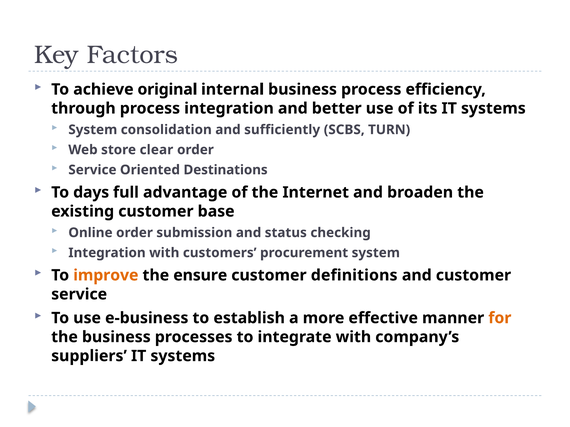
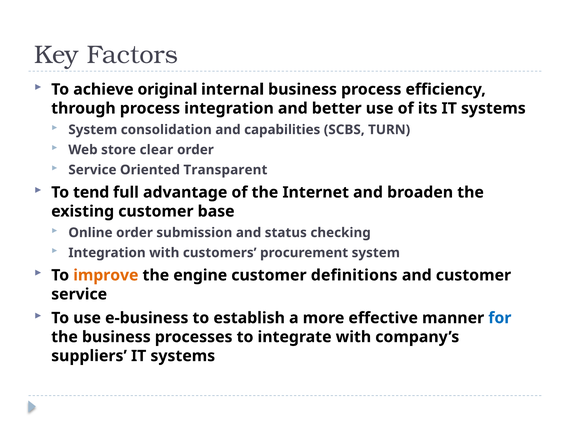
sufficiently: sufficiently -> capabilities (282, 130)
Destinations: Destinations -> Transparent (225, 170)
days: days -> tend (91, 193)
ensure: ensure -> engine (200, 276)
for colour: orange -> blue (500, 318)
